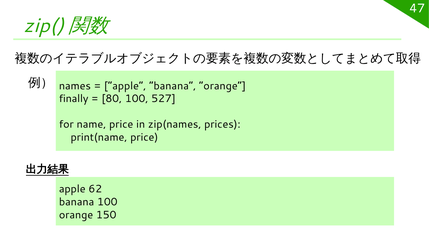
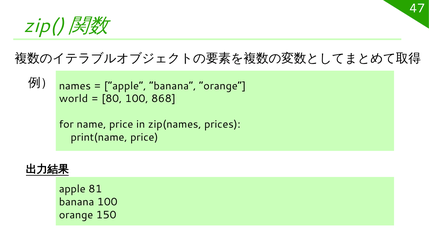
finally: finally -> world (74, 99)
527: 527 -> 868 (163, 99)
62: 62 -> 81 (95, 189)
